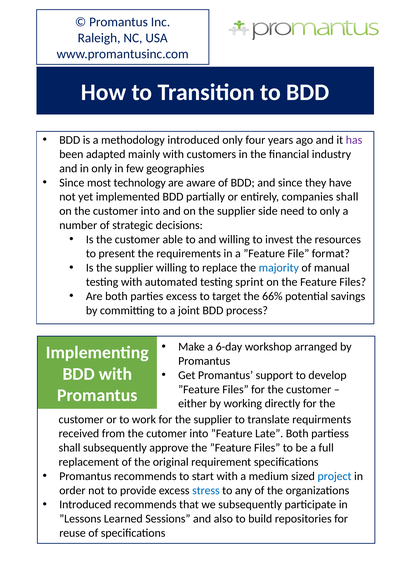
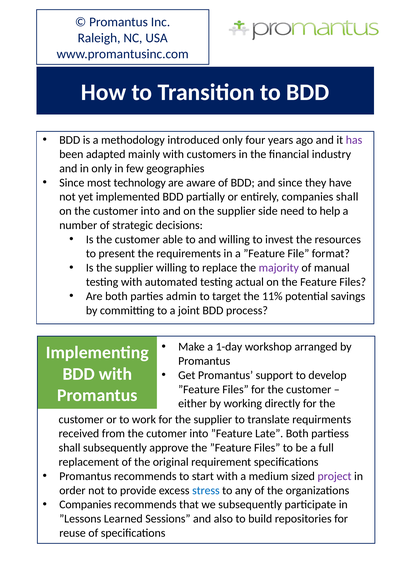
to only: only -> help (330, 211)
majority colour: blue -> purple (279, 267)
sprint: sprint -> actual (250, 282)
parties excess: excess -> admin (181, 296)
66%: 66% -> 11% (272, 296)
6-day: 6-day -> 1-day (229, 346)
project colour: blue -> purple (334, 476)
Introduced: Introduced -> Companies (85, 504)
